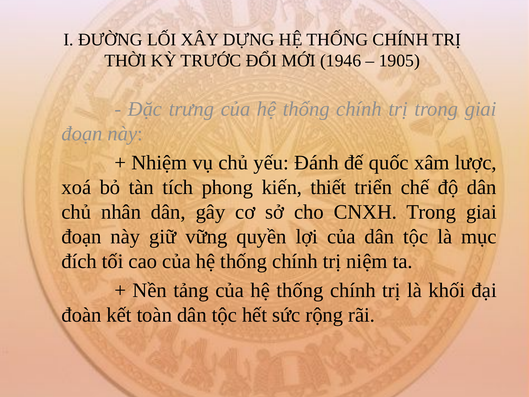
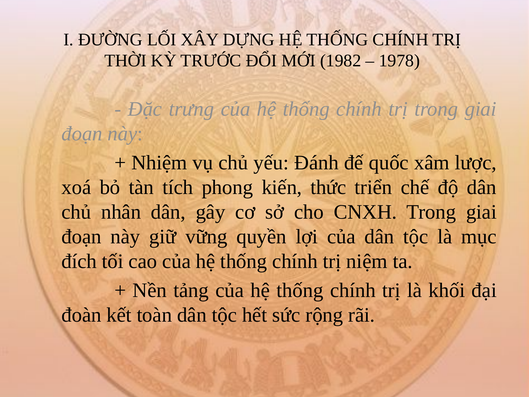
1946: 1946 -> 1982 (341, 61)
1905: 1905 -> 1978 (399, 61)
thiết: thiết -> thức (328, 187)
